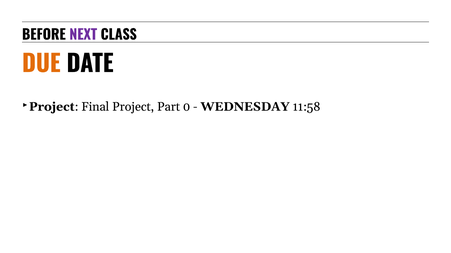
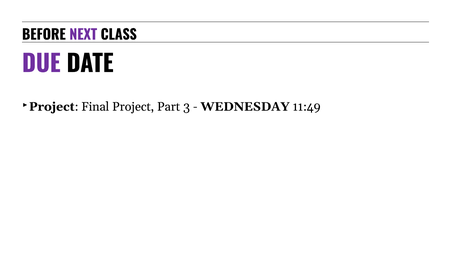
DUE colour: orange -> purple (41, 64)
0: 0 -> 3 (186, 107)
11:58: 11:58 -> 11:49 (307, 107)
